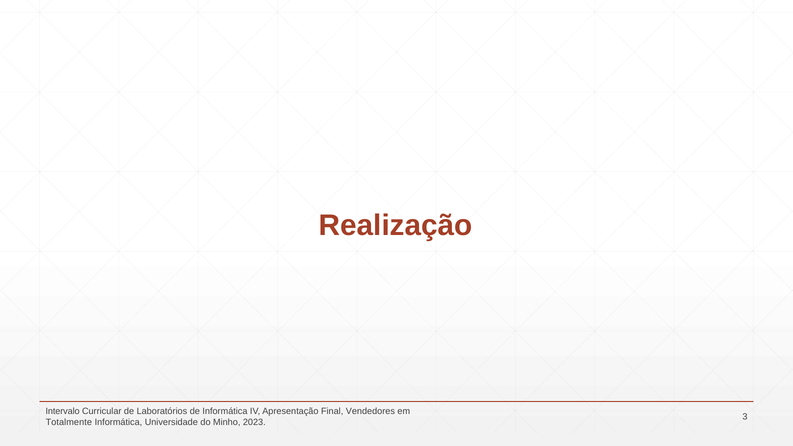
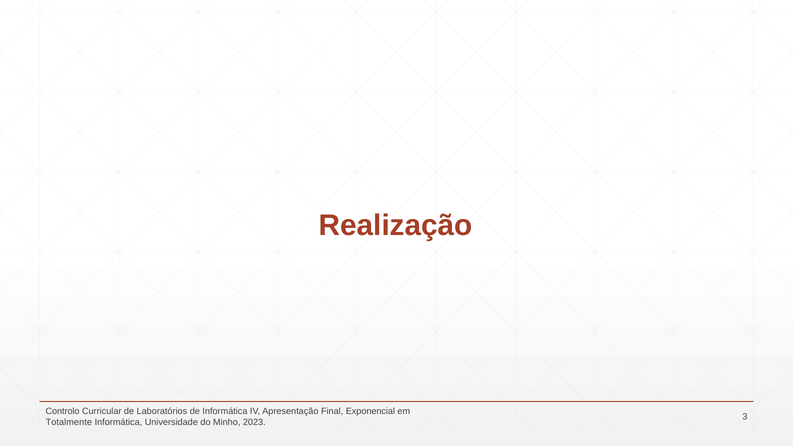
Intervalo: Intervalo -> Controlo (63, 411)
Vendedores: Vendedores -> Exponencial (370, 411)
